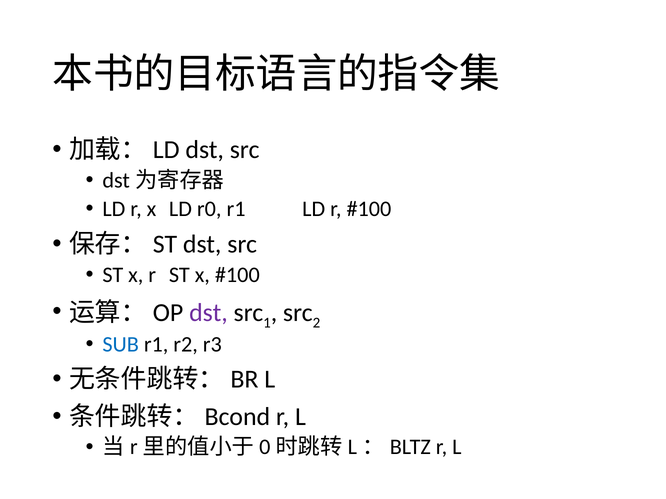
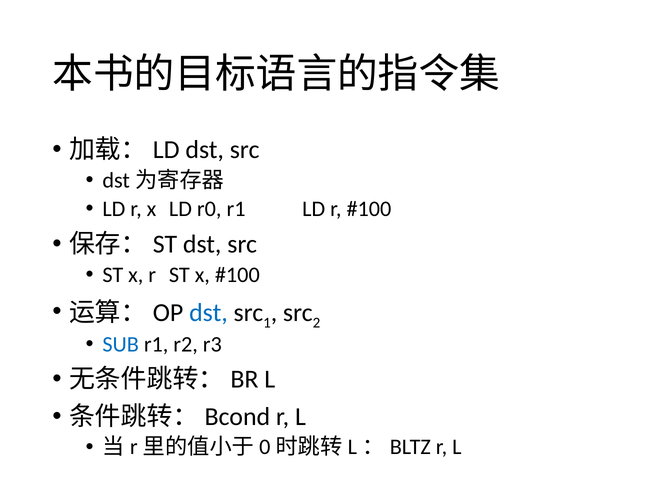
dst colour: purple -> blue (208, 313)
